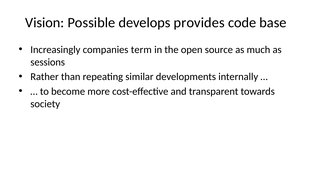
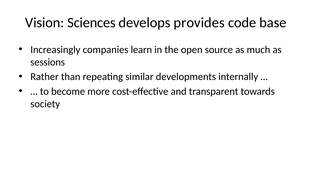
Possible: Possible -> Sciences (92, 23)
term: term -> learn (141, 49)
